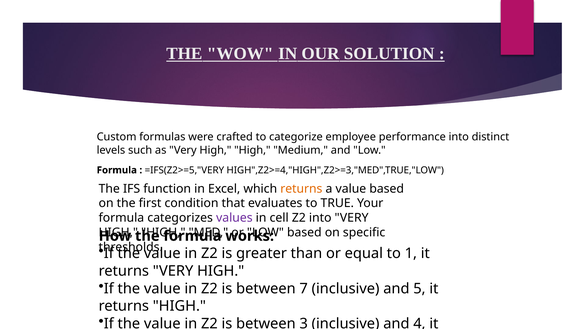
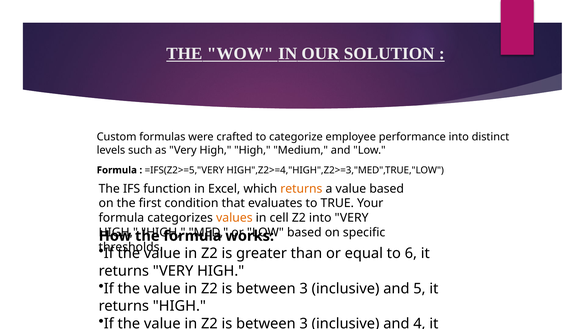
values colour: purple -> orange (234, 218)
1: 1 -> 6 (411, 254)
7: 7 -> 3 (304, 289)
